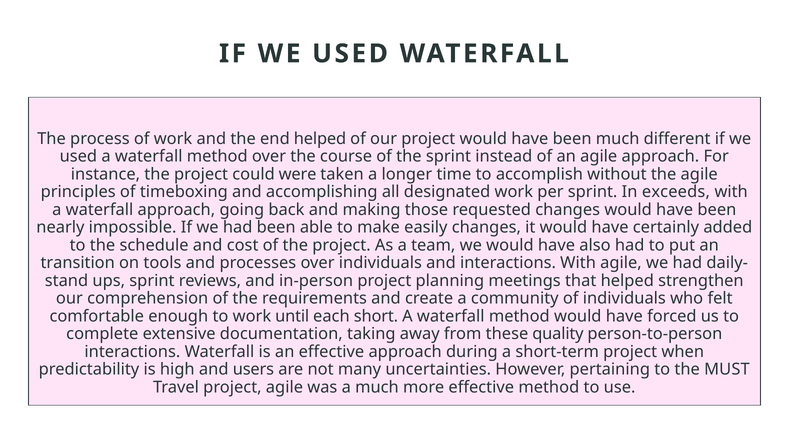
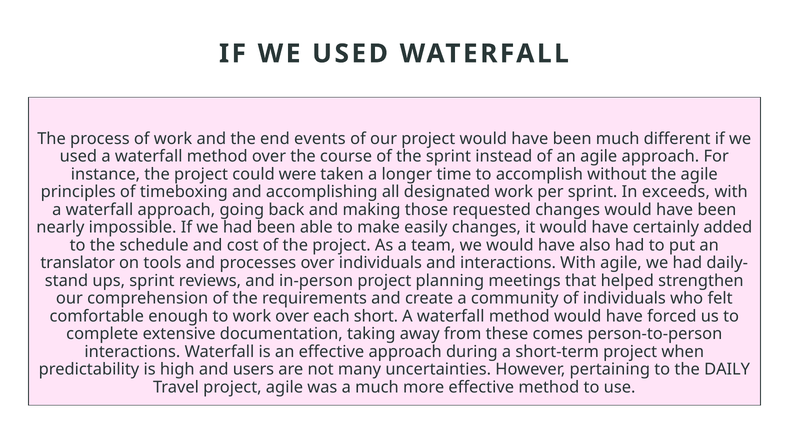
end helped: helped -> events (320, 139)
transition: transition -> translator (78, 263)
work until: until -> over (292, 316)
quality: quality -> comes (558, 334)
MUST: MUST -> DAILY (727, 369)
